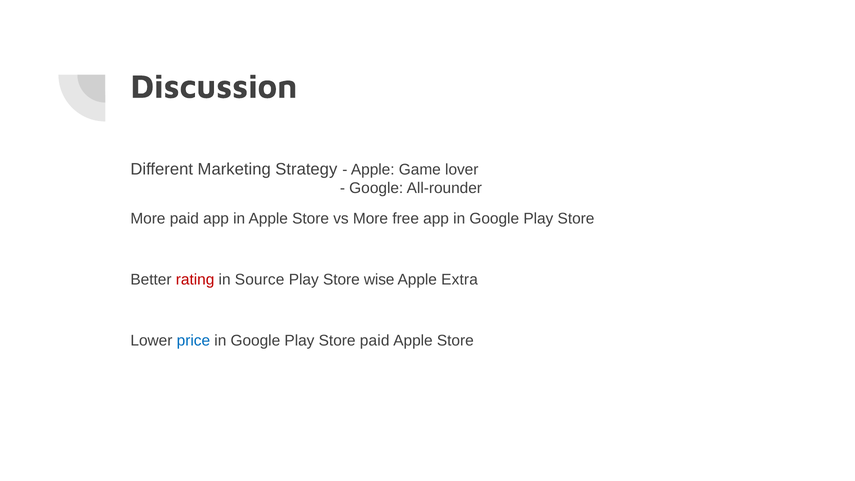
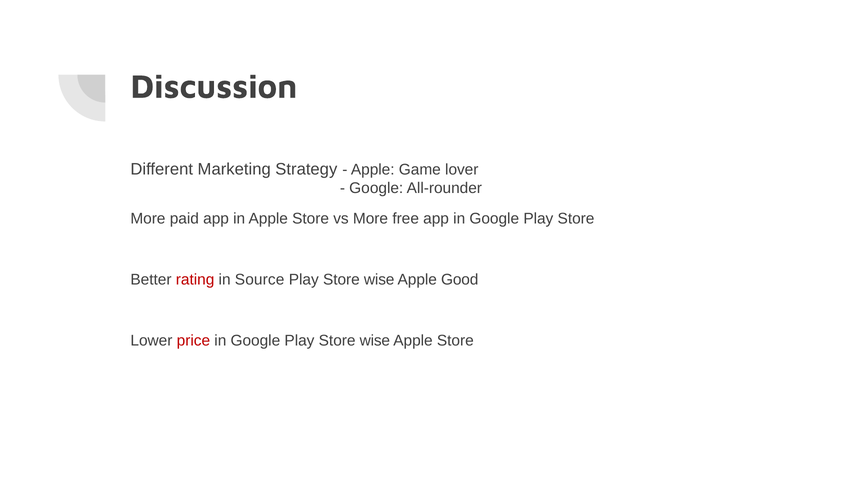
Extra: Extra -> Good (460, 280)
price colour: blue -> red (193, 340)
Google Play Store paid: paid -> wise (375, 340)
